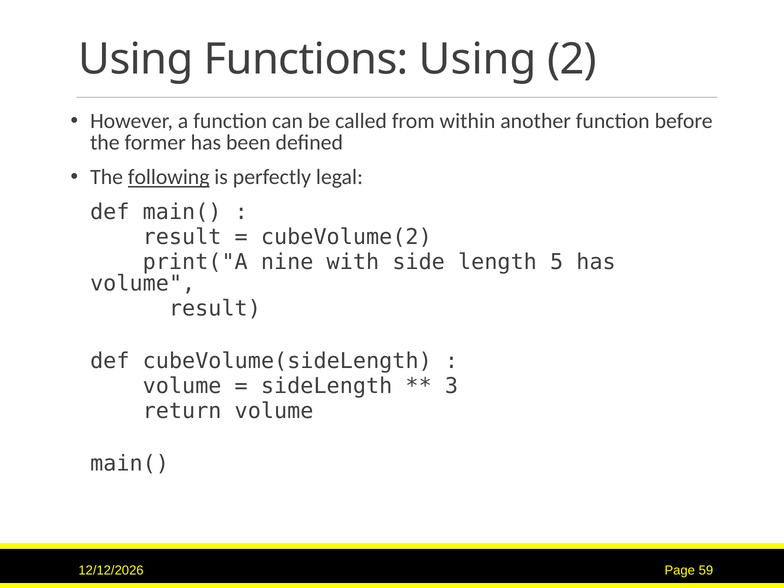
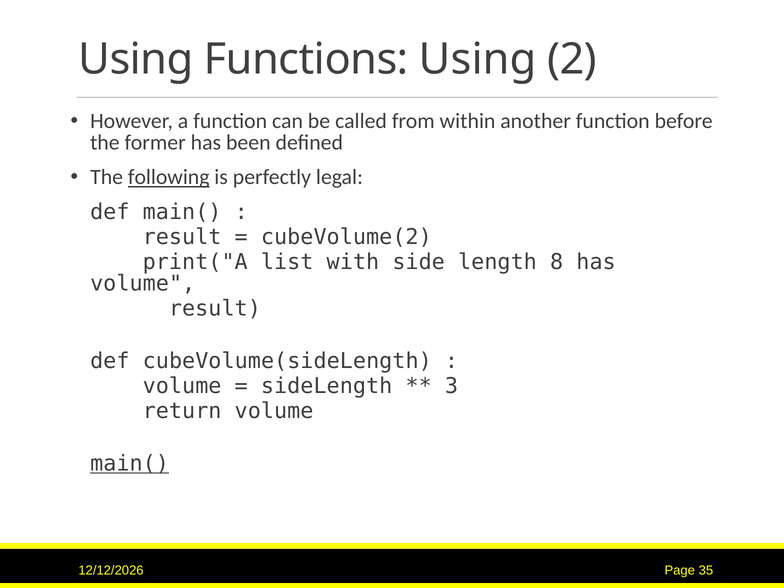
nine: nine -> list (287, 262)
5: 5 -> 8 (557, 262)
main( underline: none -> present (130, 464)
59: 59 -> 35 (706, 570)
